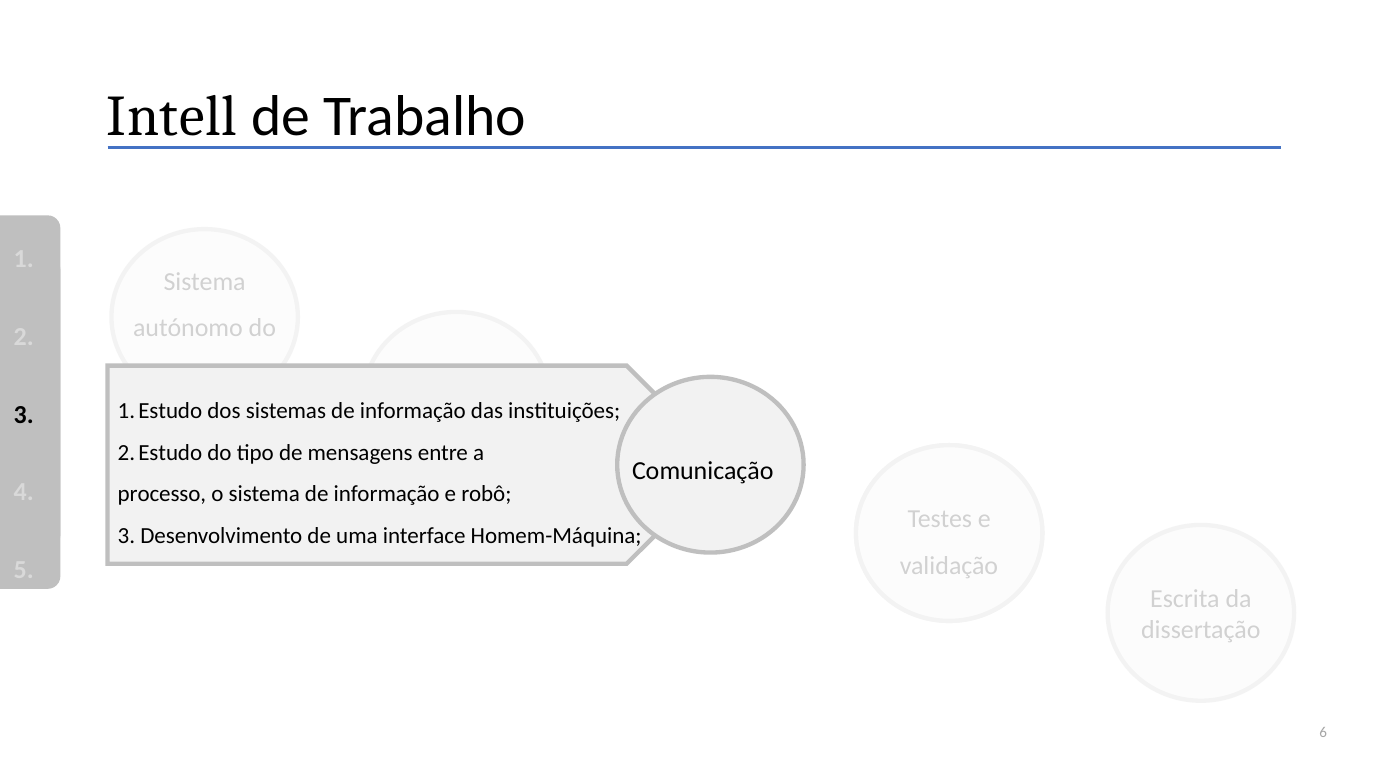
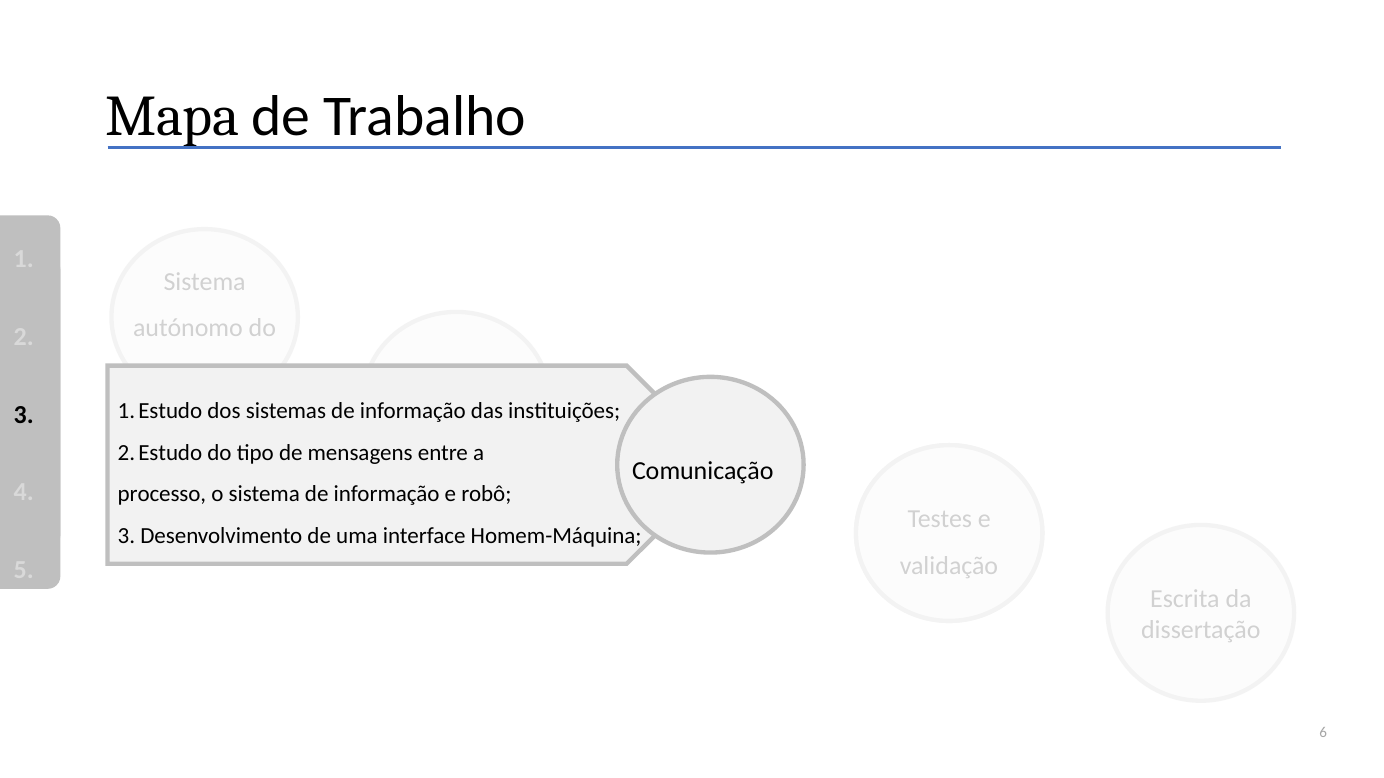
Intell: Intell -> Mapa (172, 116)
